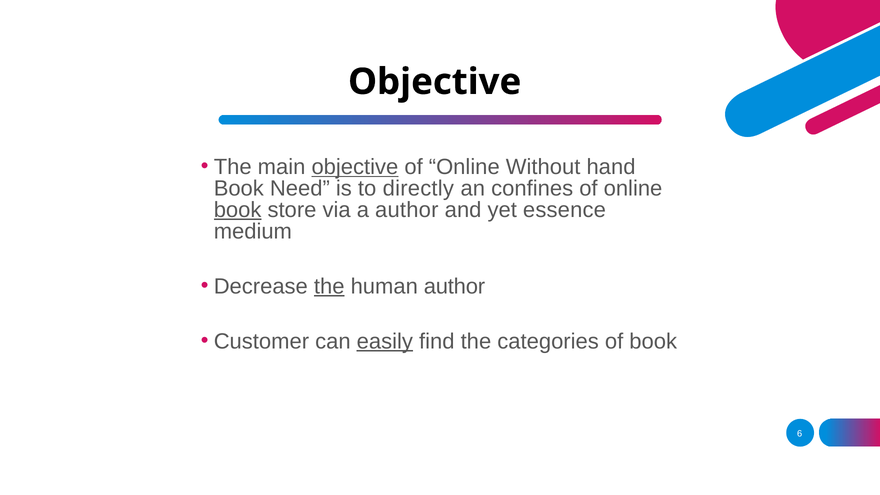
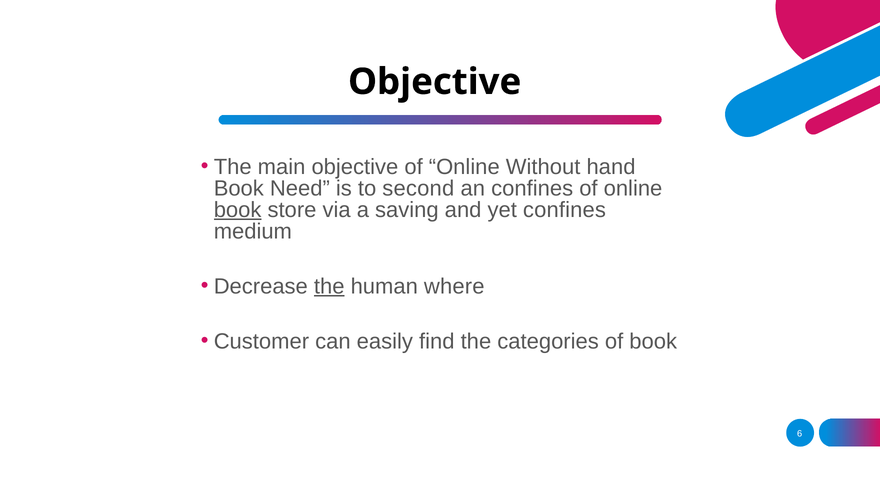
objective underline: present -> none (355, 167)
directly: directly -> second (418, 188)
a author: author -> saving (407, 210)
yet essence: essence -> confines (564, 210)
human author: author -> where (454, 286)
easily underline: present -> none (385, 341)
